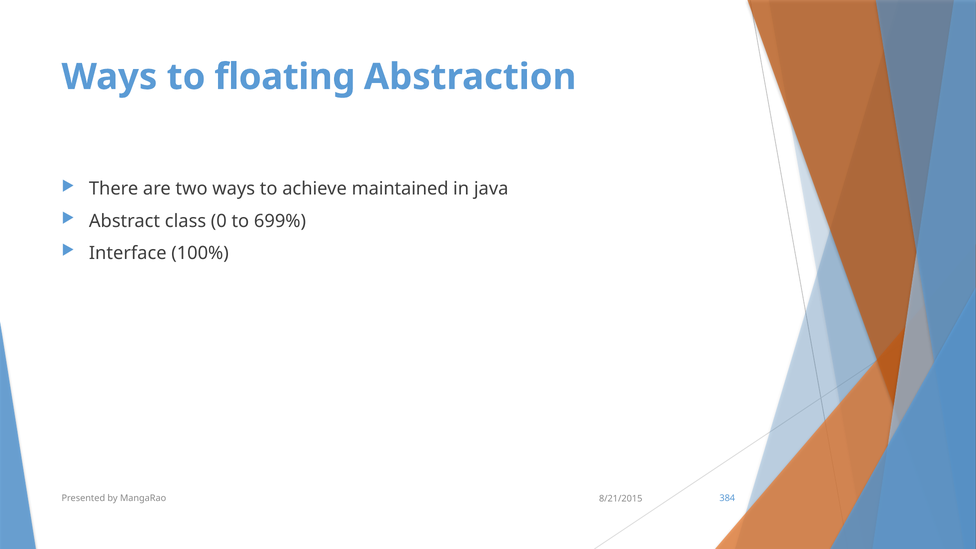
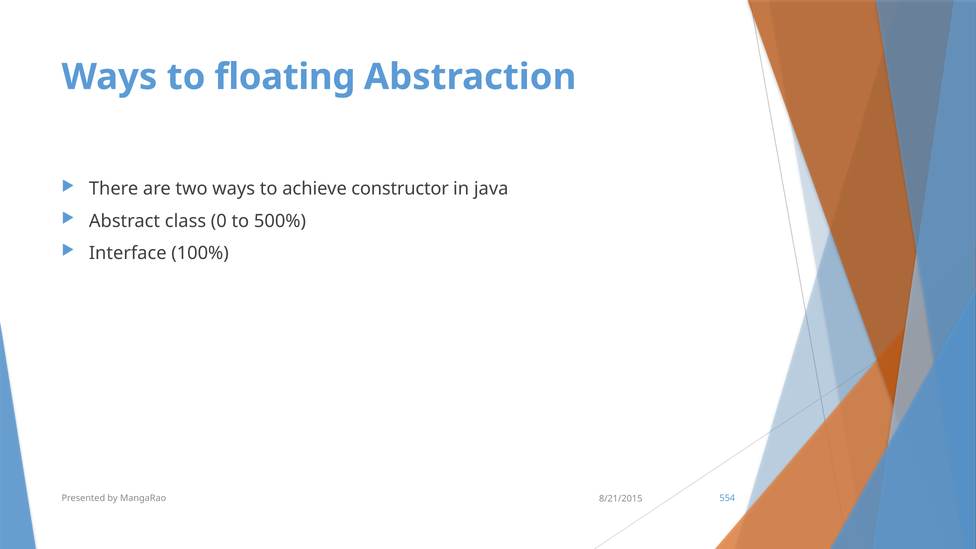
maintained: maintained -> constructor (400, 189)
699%: 699% -> 500% (280, 221)
384: 384 -> 554 (727, 498)
